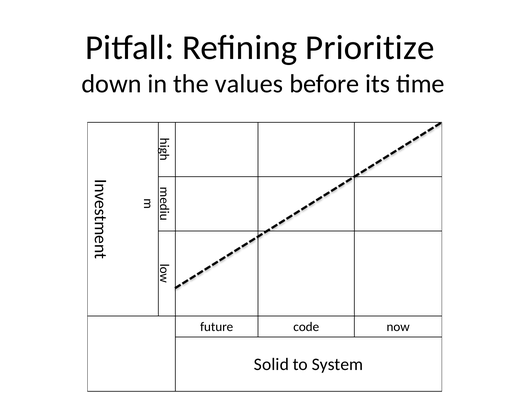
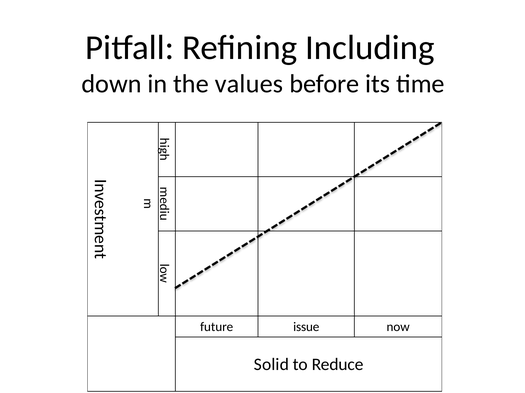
Prioritize: Prioritize -> Including (370, 48)
code: code -> issue (306, 327)
System: System -> Reduce (338, 365)
